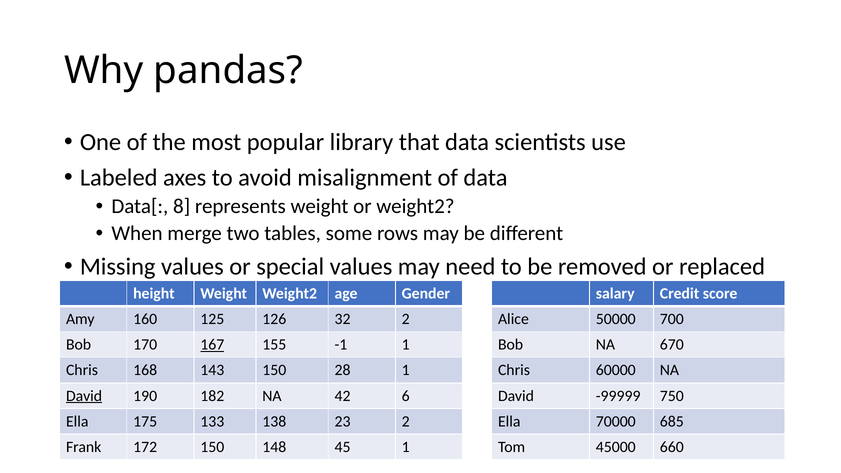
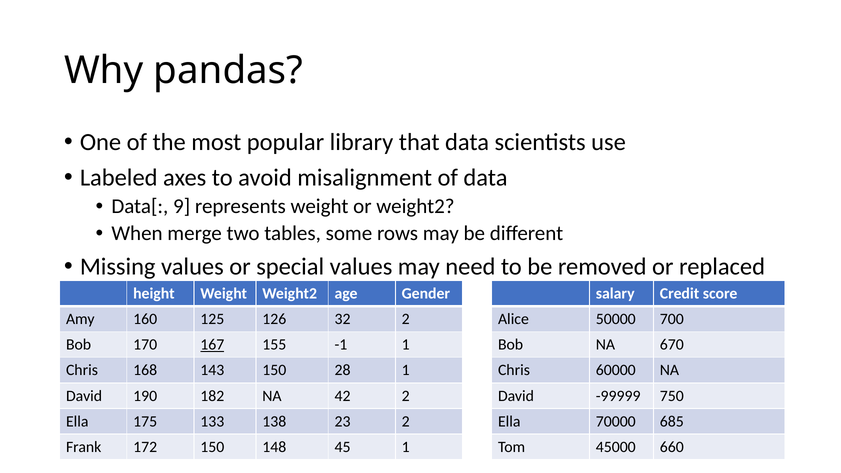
8: 8 -> 9 (182, 206)
David underline: present -> none (84, 396)
42 6: 6 -> 2 (406, 396)
